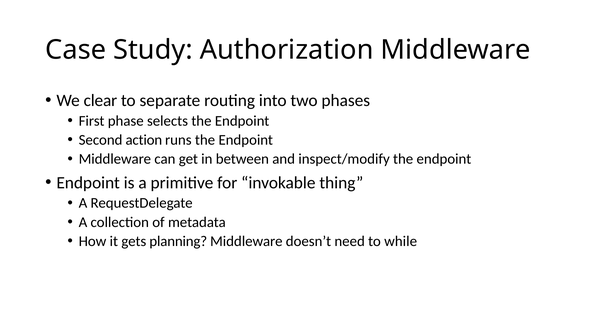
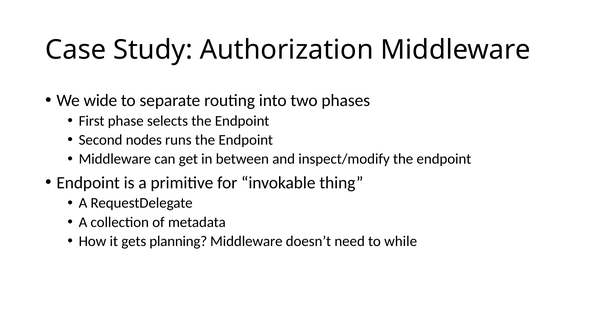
clear: clear -> wide (100, 100)
action: action -> nodes (144, 140)
